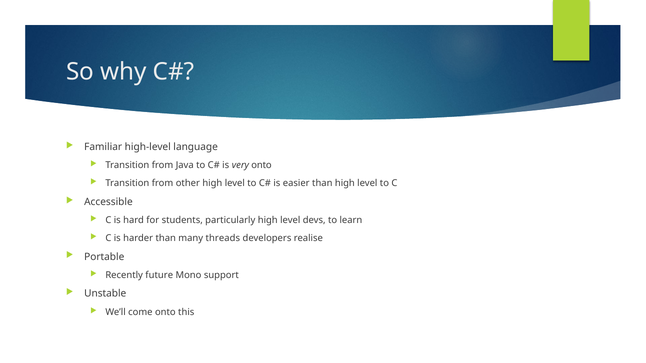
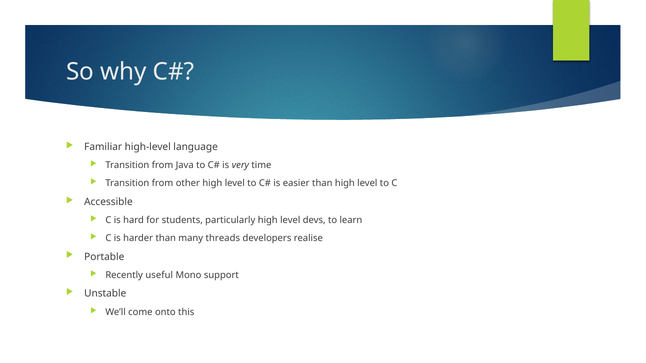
very onto: onto -> time (261, 166)
future: future -> useful (159, 275)
